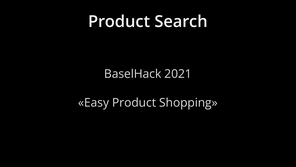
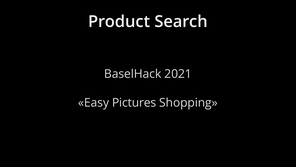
Easy Product: Product -> Pictures (134, 102)
